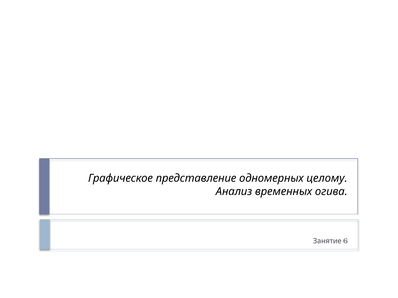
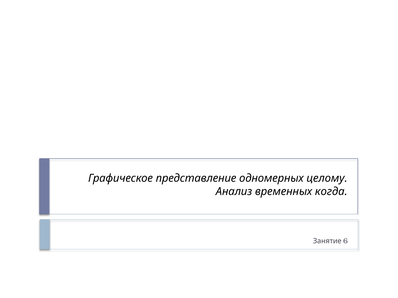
огива: огива -> когда (331, 192)
